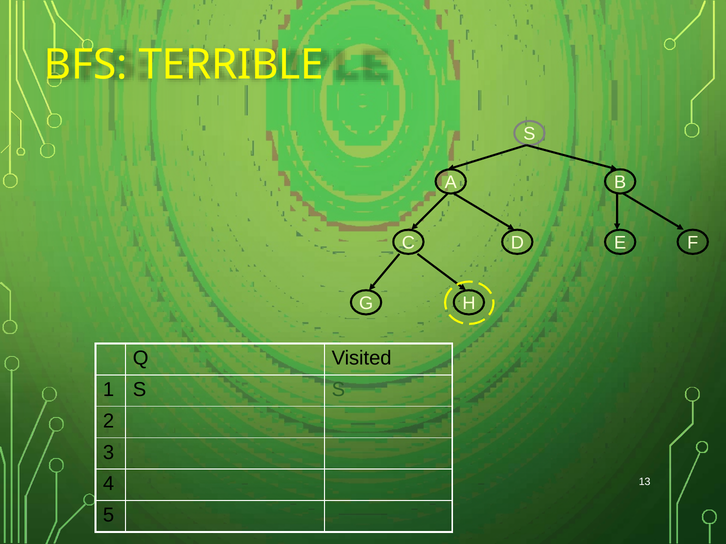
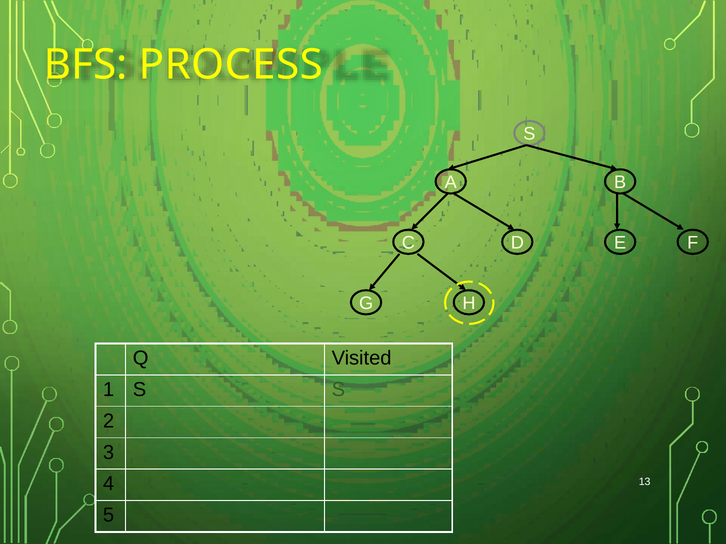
TERRIBLE: TERRIBLE -> PROCESS (231, 65)
